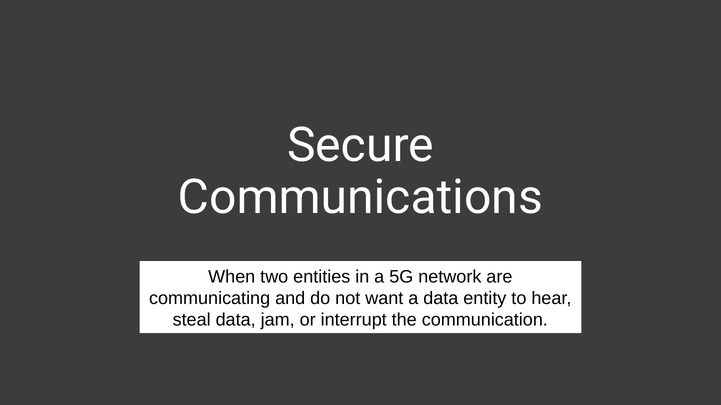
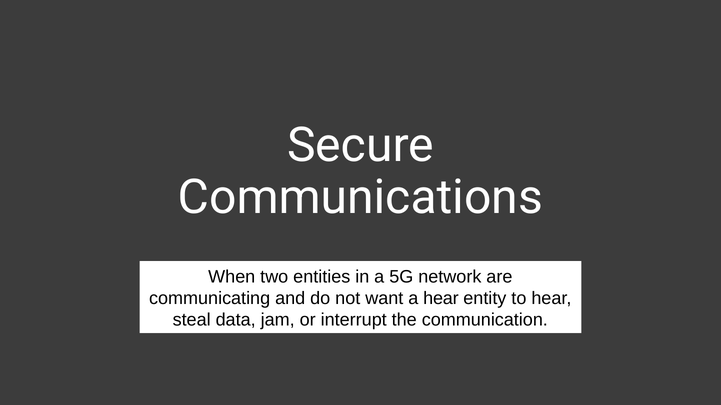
a data: data -> hear (441, 299)
